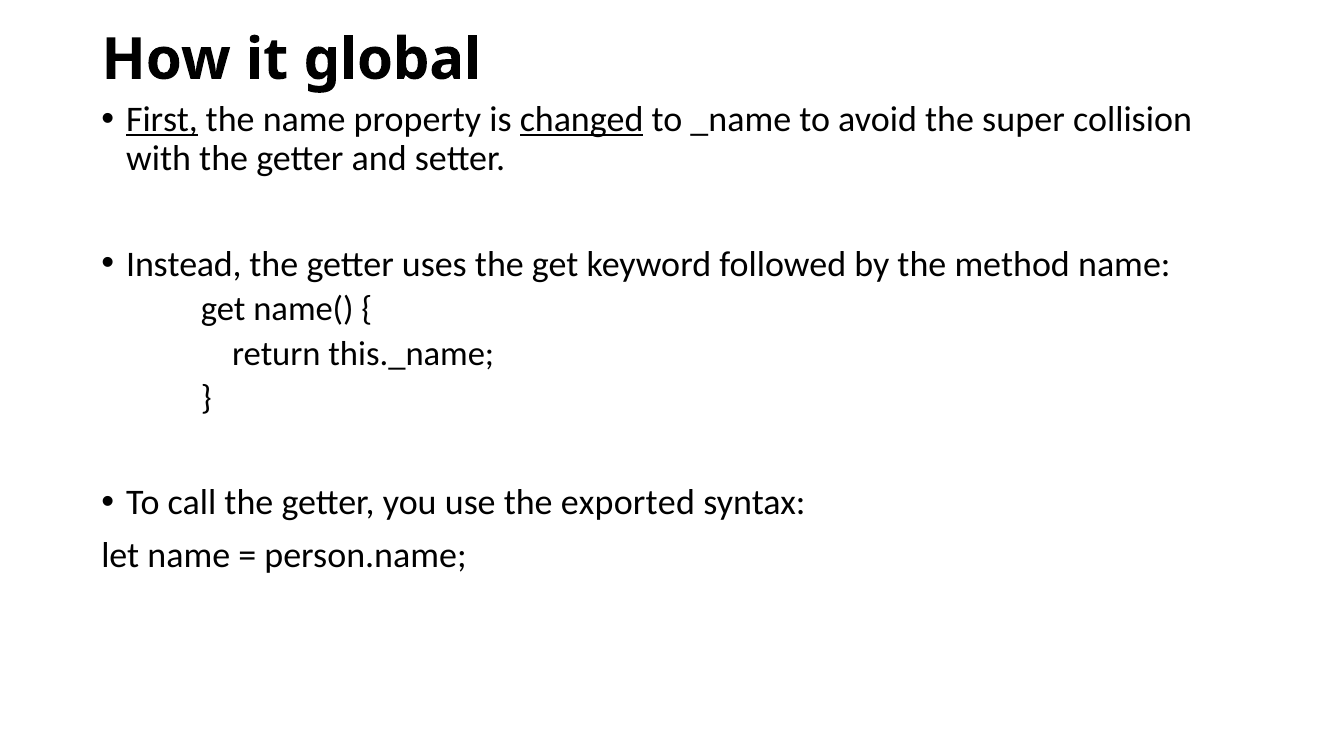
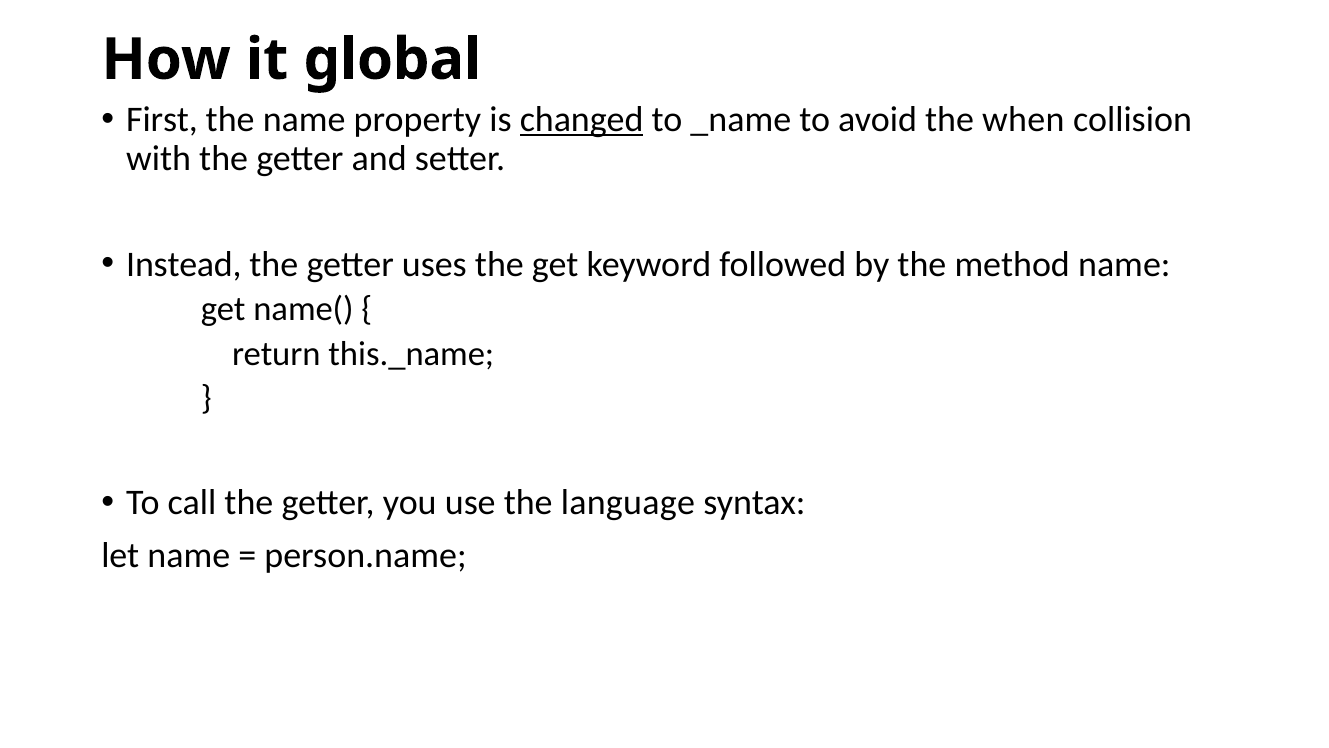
First underline: present -> none (162, 120)
super: super -> when (1023, 120)
exported: exported -> language (628, 502)
